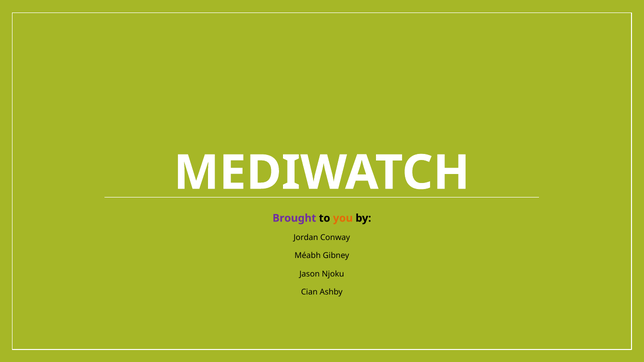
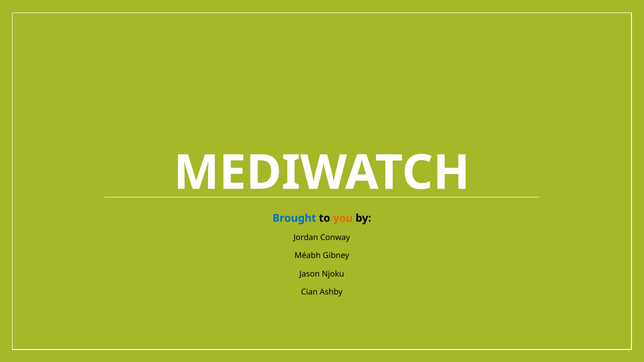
Brought colour: purple -> blue (294, 218)
